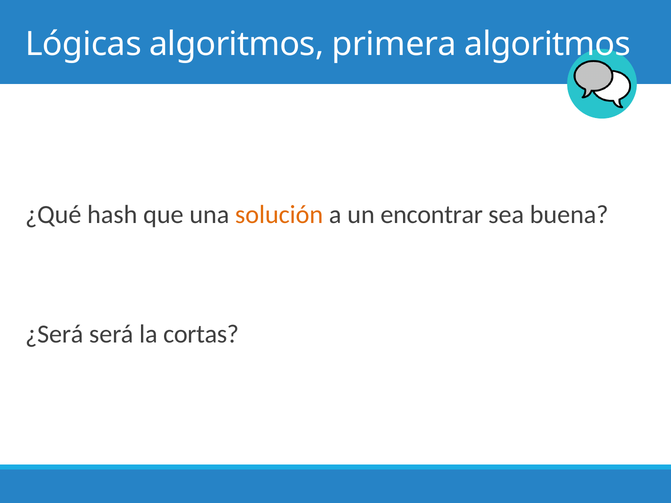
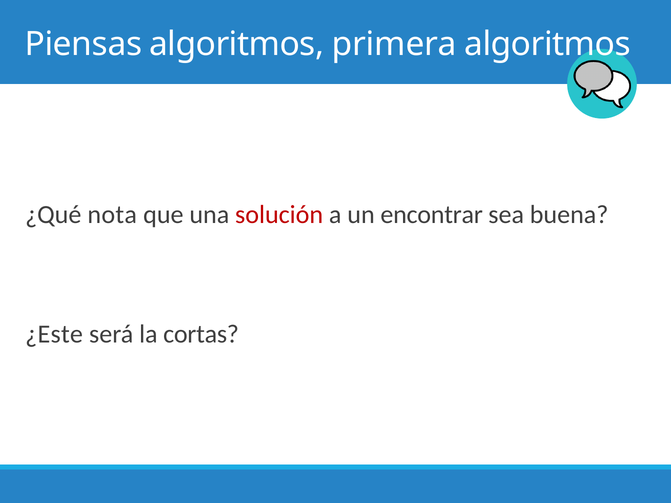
Lógicas: Lógicas -> Piensas (83, 44)
hash: hash -> nota (112, 215)
solución colour: orange -> red (279, 215)
¿Será: ¿Será -> ¿Este (54, 334)
